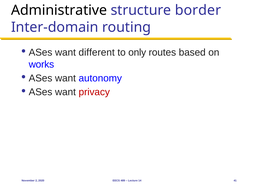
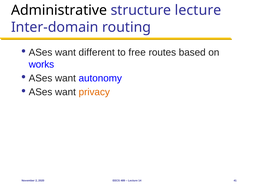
structure border: border -> lecture (198, 10)
only: only -> free (137, 52)
privacy colour: red -> orange (94, 92)
